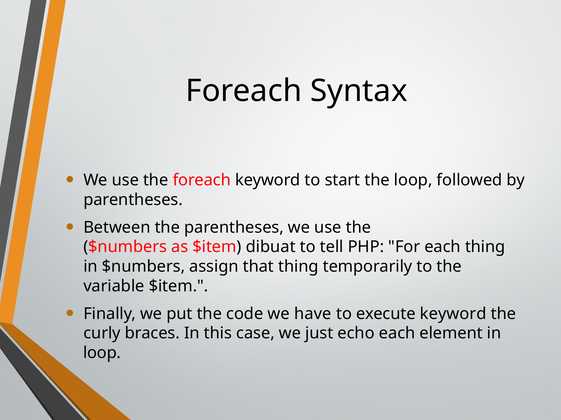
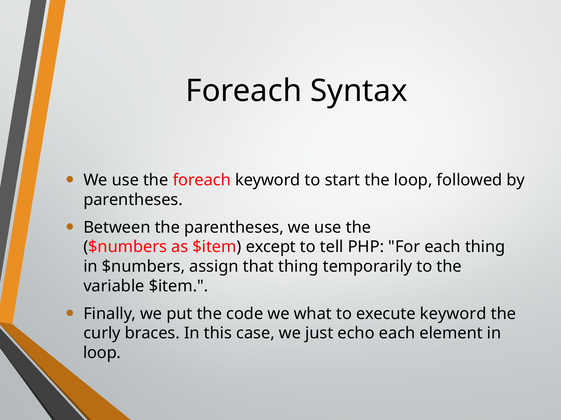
dibuat: dibuat -> except (271, 247)
have: have -> what (313, 314)
